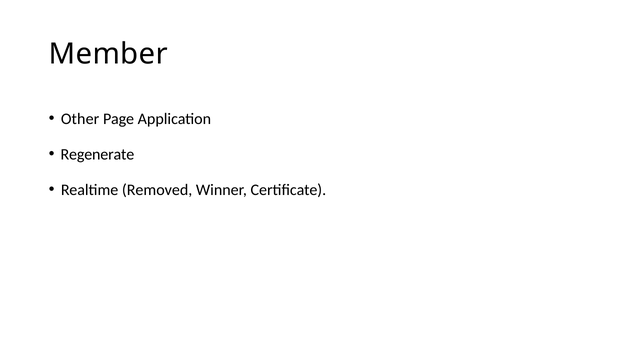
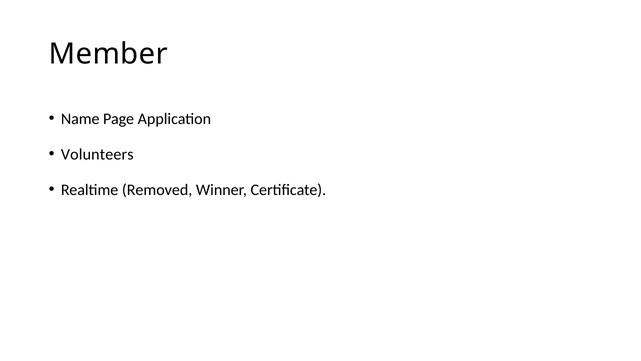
Other: Other -> Name (80, 119)
Regenerate: Regenerate -> Volunteers (97, 154)
